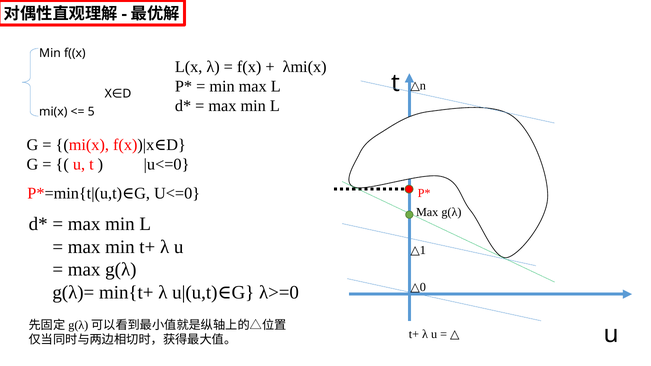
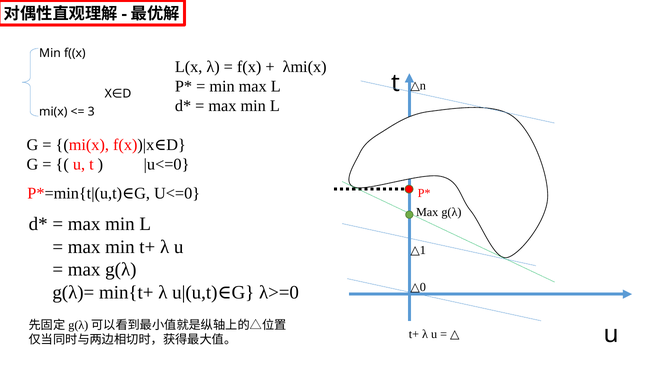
5: 5 -> 3 (91, 112)
